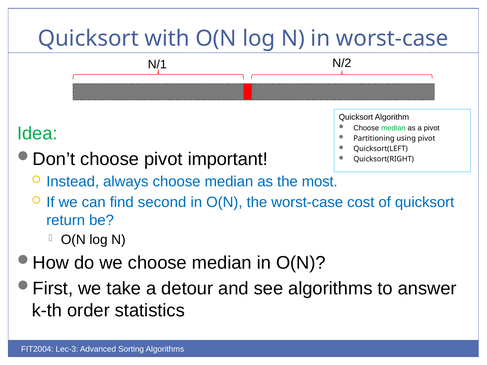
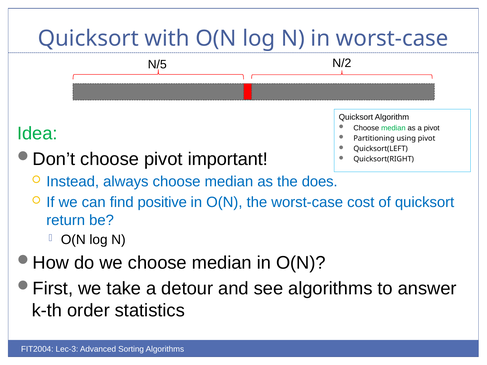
N/1: N/1 -> N/5 (157, 65)
most: most -> does (320, 182)
second: second -> positive (162, 203)
